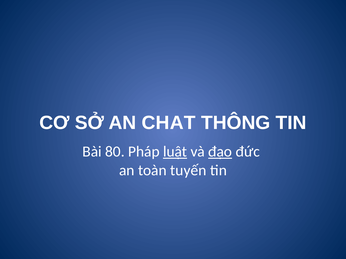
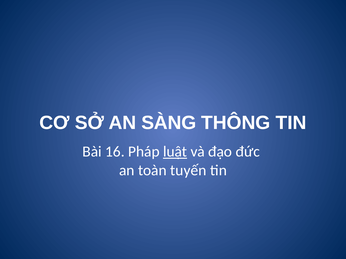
CHAT: CHAT -> SÀNG (169, 123)
80: 80 -> 16 (115, 152)
đạo underline: present -> none (220, 152)
